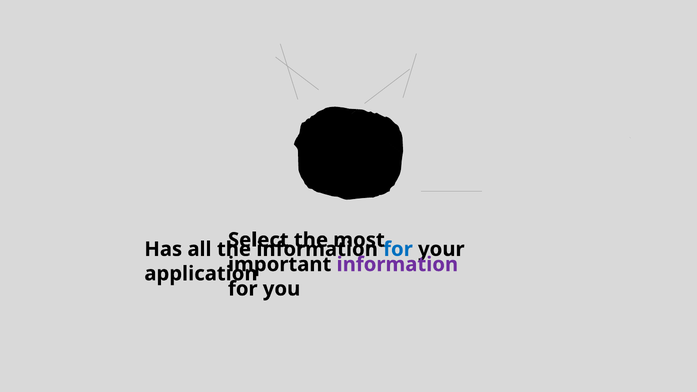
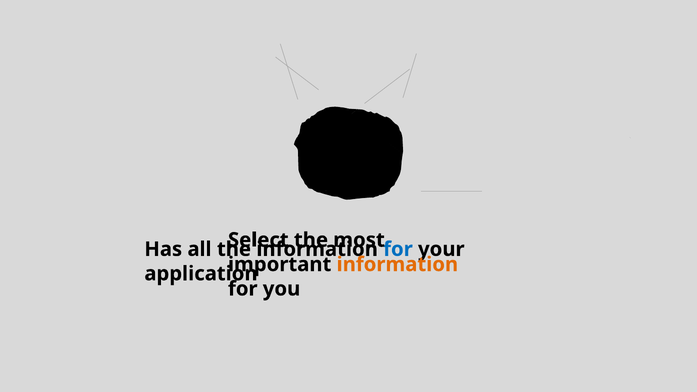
information colour: purple -> orange (397, 264)
